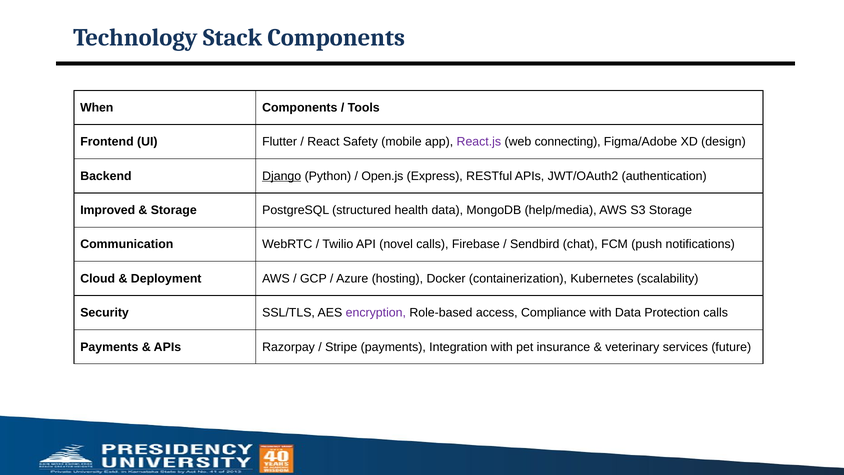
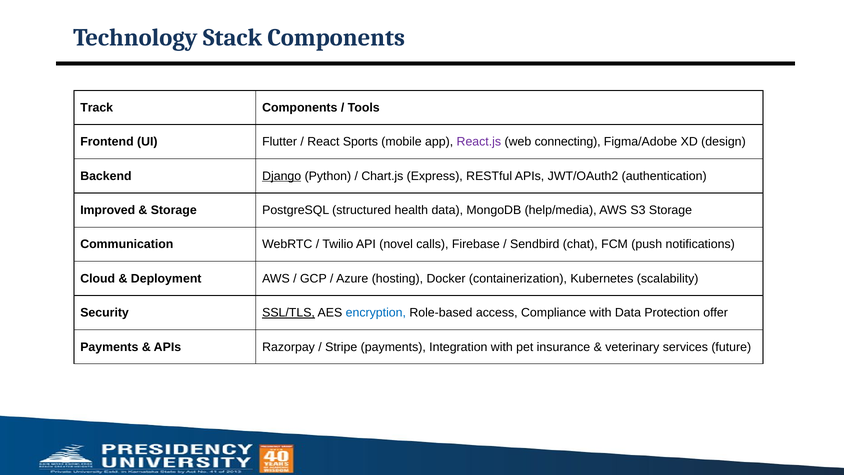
When: When -> Track (97, 108)
Safety: Safety -> Sports (360, 142)
Open.js: Open.js -> Chart.js (382, 176)
SSL/TLS underline: none -> present (289, 313)
encryption colour: purple -> blue (376, 313)
Protection calls: calls -> offer (716, 313)
